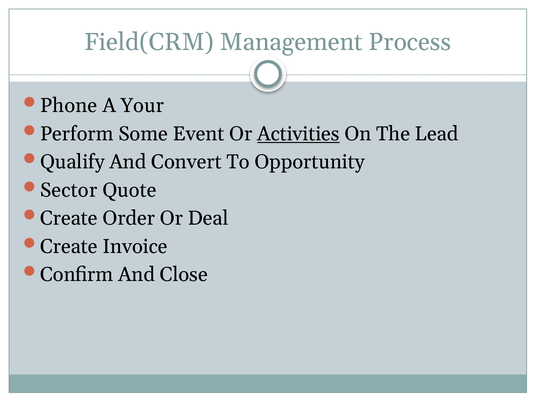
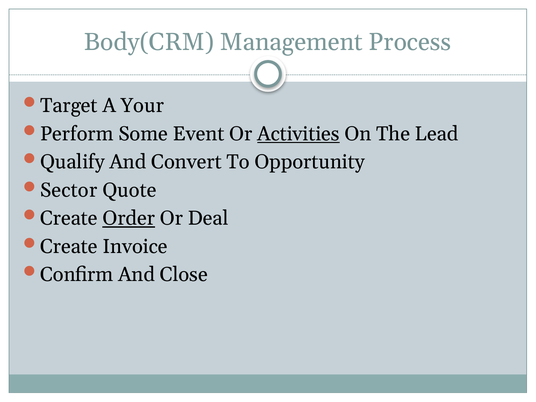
Field(CRM: Field(CRM -> Body(CRM (149, 42)
Phone: Phone -> Target (69, 106)
Order underline: none -> present (129, 218)
